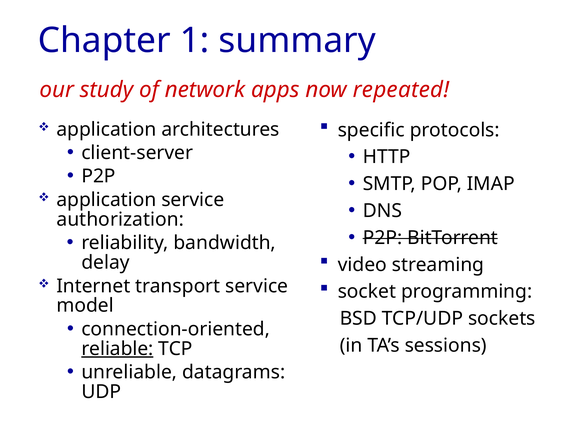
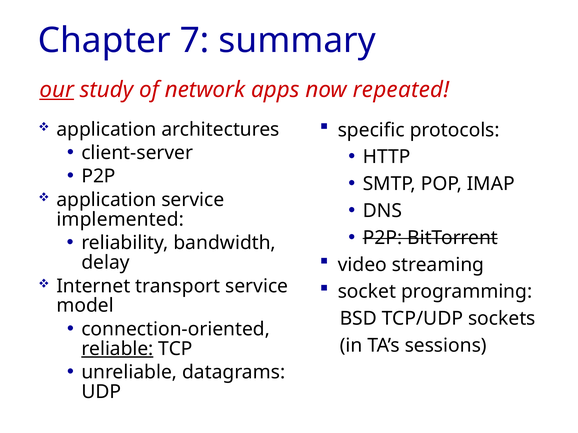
1: 1 -> 7 (195, 41)
our underline: none -> present (57, 90)
authorization: authorization -> implemented (120, 220)
